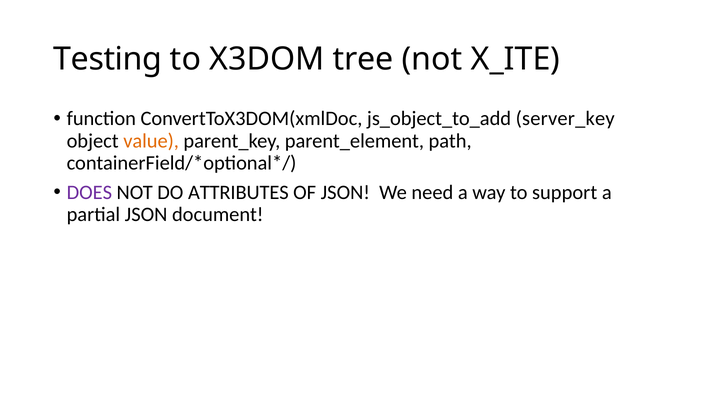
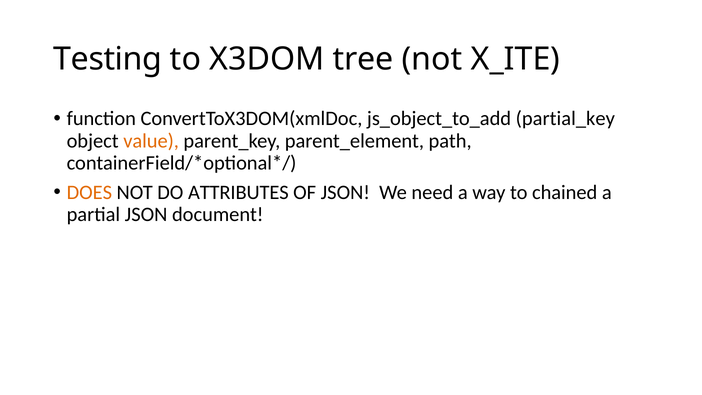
server_key: server_key -> partial_key (565, 119)
DOES colour: purple -> orange (89, 192)
support: support -> chained (565, 192)
